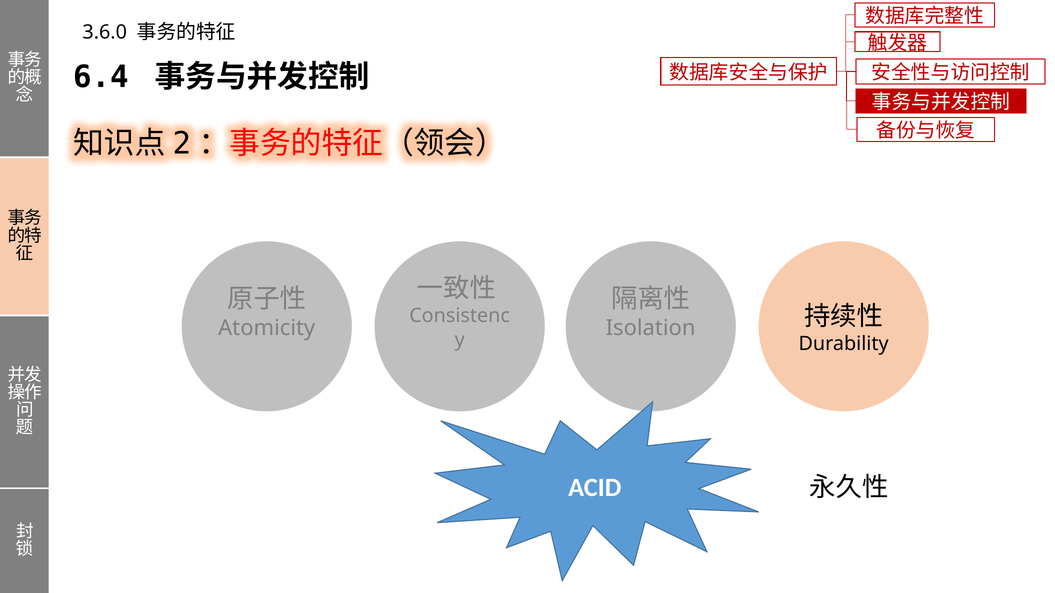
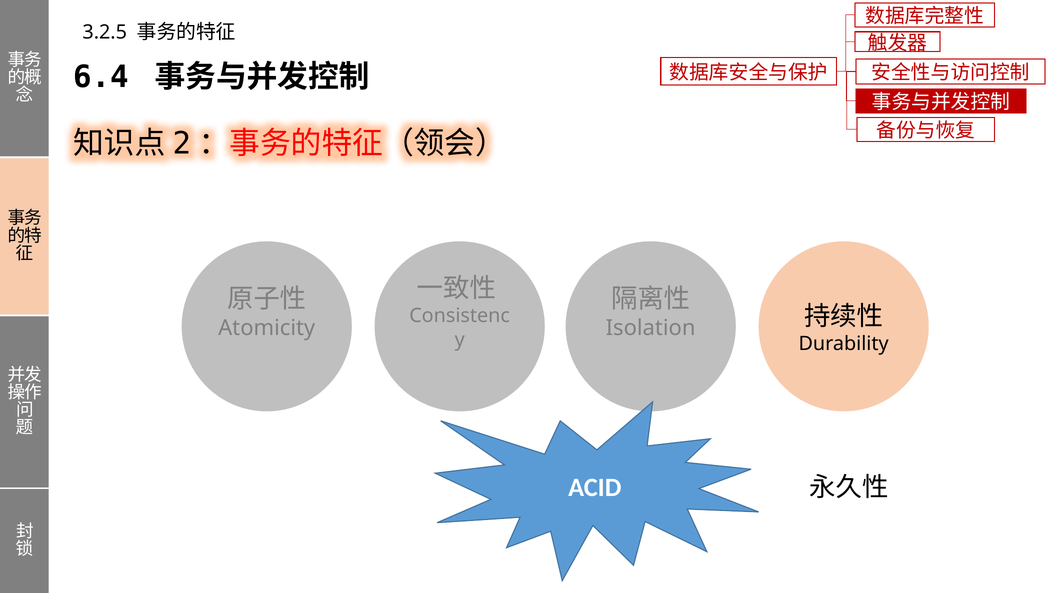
3.6.0: 3.6.0 -> 3.2.5 (105, 32)
